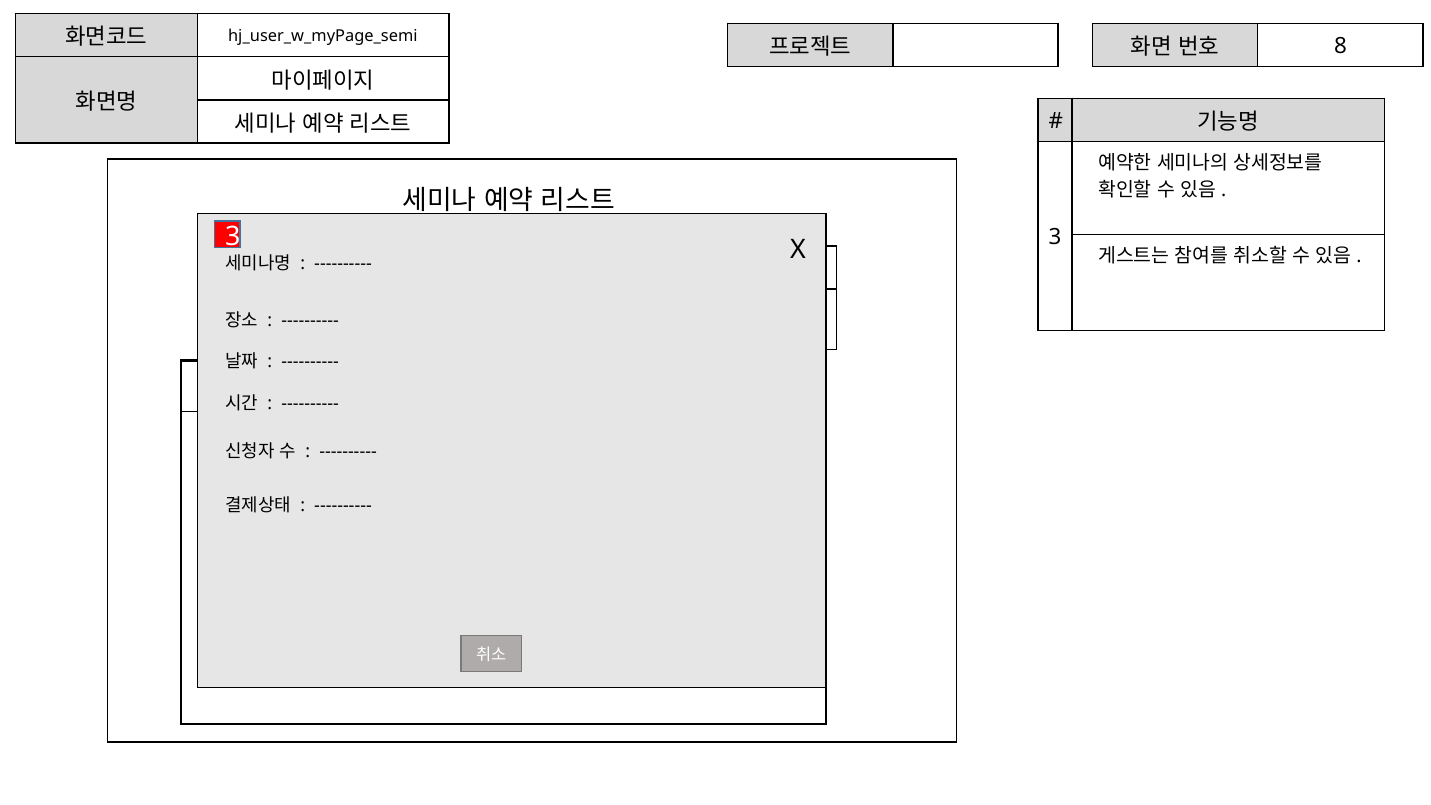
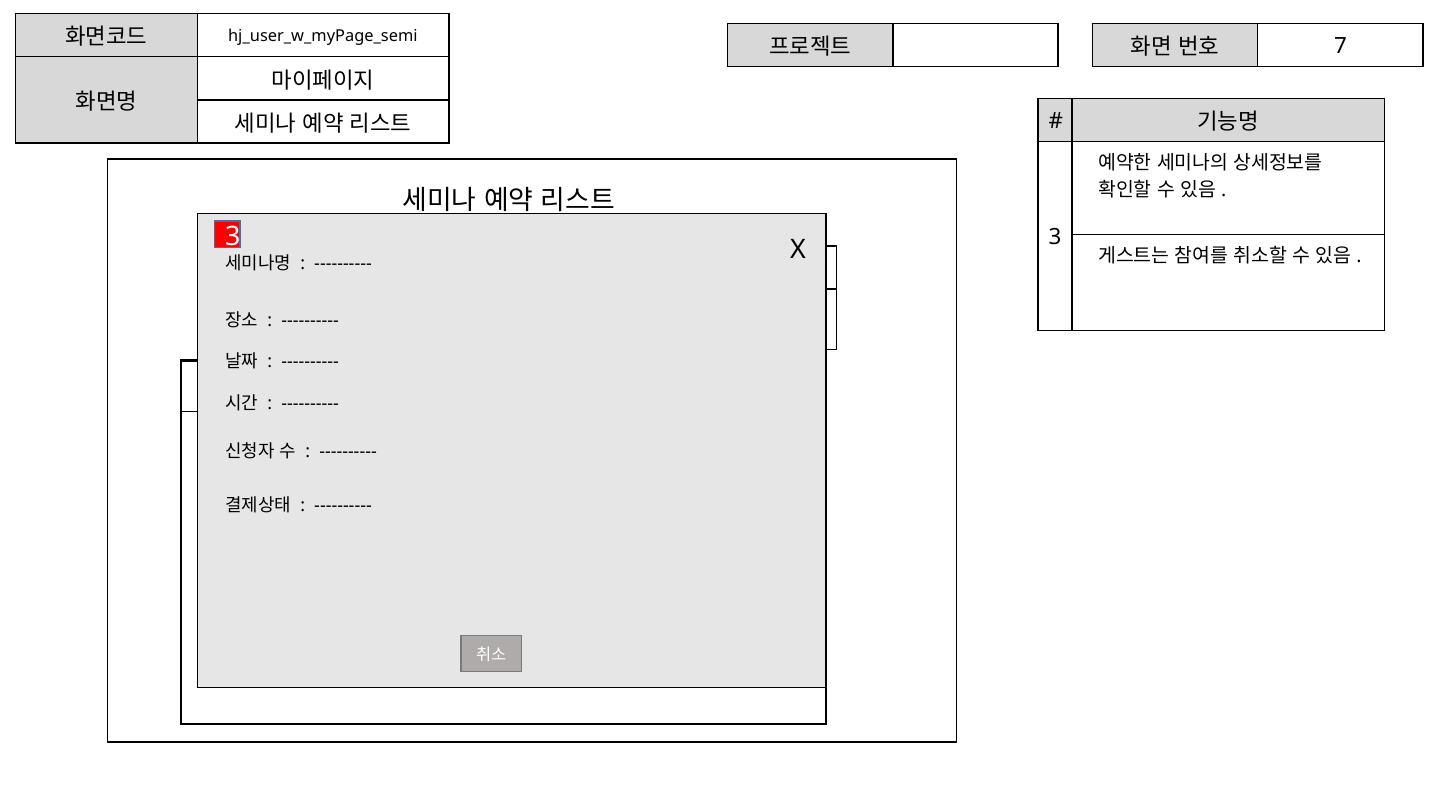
8: 8 -> 7 (1340, 46)
